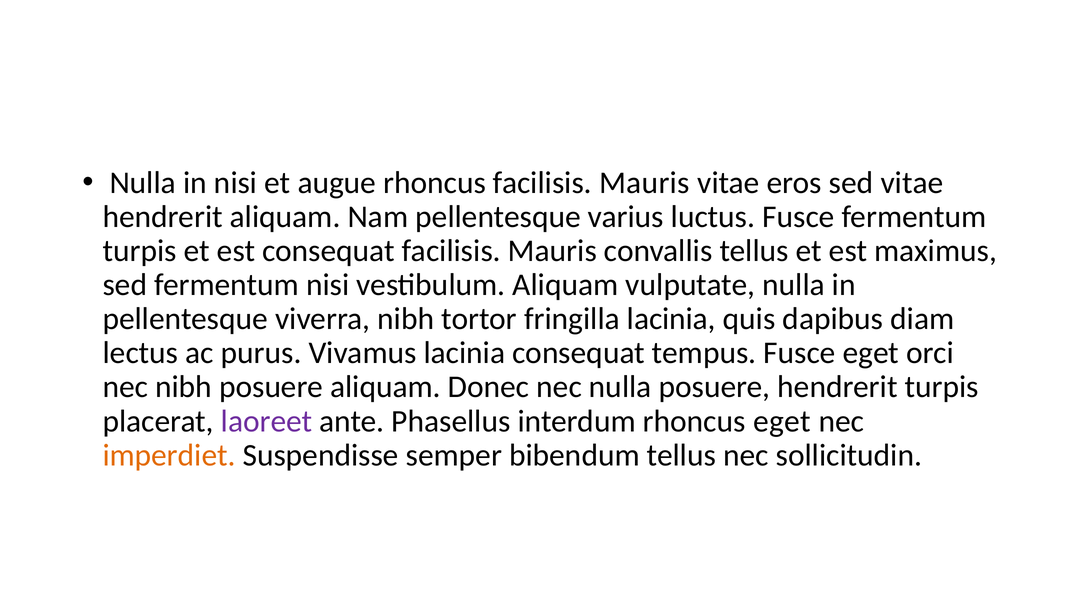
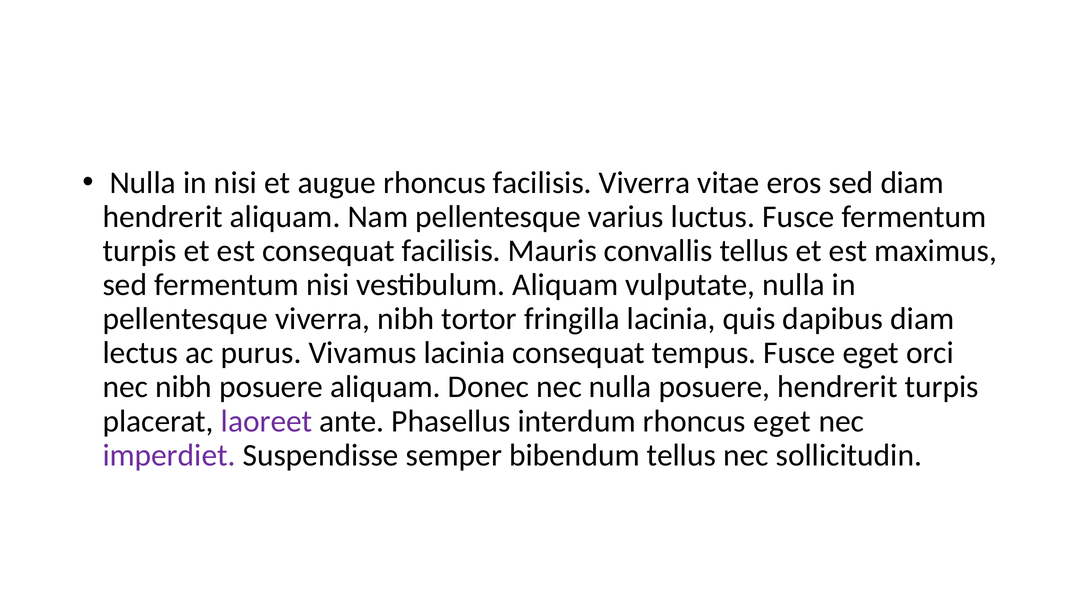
rhoncus facilisis Mauris: Mauris -> Viverra (645, 183)
sed vitae: vitae -> diam (912, 183)
imperdiet colour: orange -> purple (169, 455)
